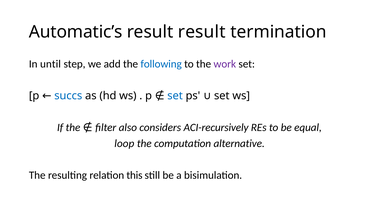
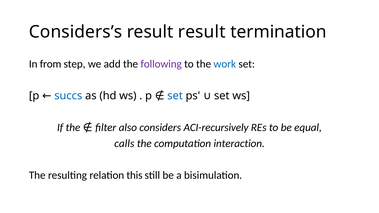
Automatic’s: Automatic’s -> Considers’s (76, 32)
until: until -> from (51, 64)
following colour: blue -> purple (161, 64)
work colour: purple -> blue (225, 64)
loop: loop -> calls (124, 144)
alternative: alternative -> interaction (239, 144)
